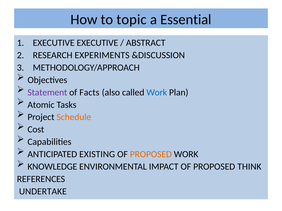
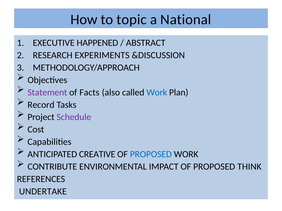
Essential: Essential -> National (186, 20)
EXECUTIVE EXECUTIVE: EXECUTIVE -> HAPPENED (97, 43)
Atomic: Atomic -> Record (41, 105)
Schedule colour: orange -> purple (74, 117)
EXISTING: EXISTING -> CREATIVE (97, 155)
PROPOSED colour: orange -> blue (151, 155)
KNOWLEDGE: KNOWLEDGE -> CONTRIBUTE (52, 167)
